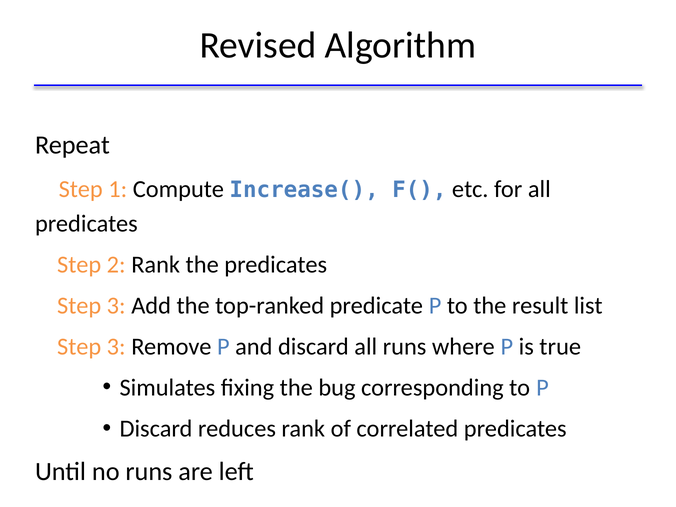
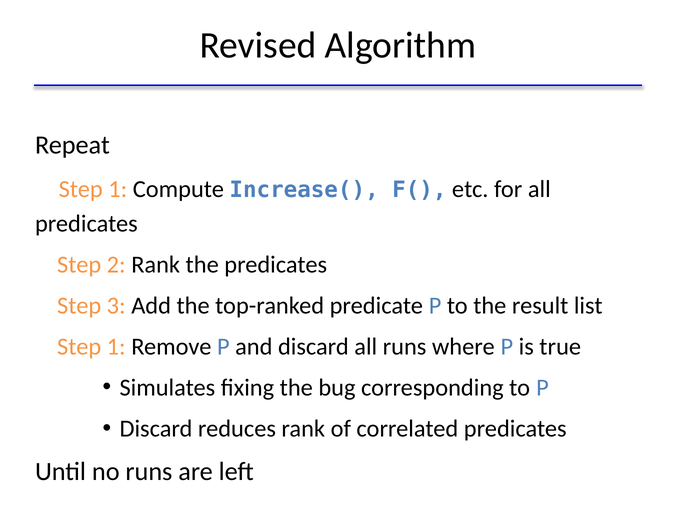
3: 3 -> 1 (116, 347)
